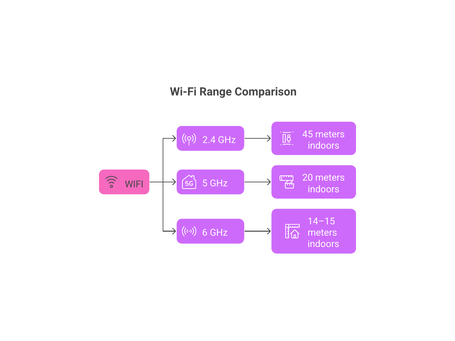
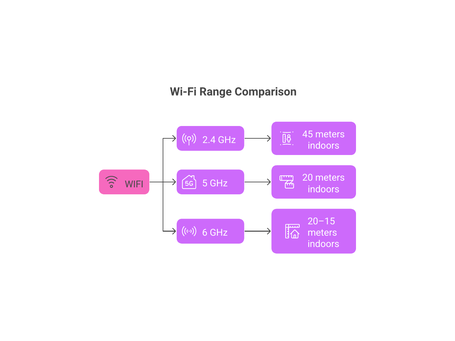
14–15: 14–15 -> 20–15 (321, 222)
